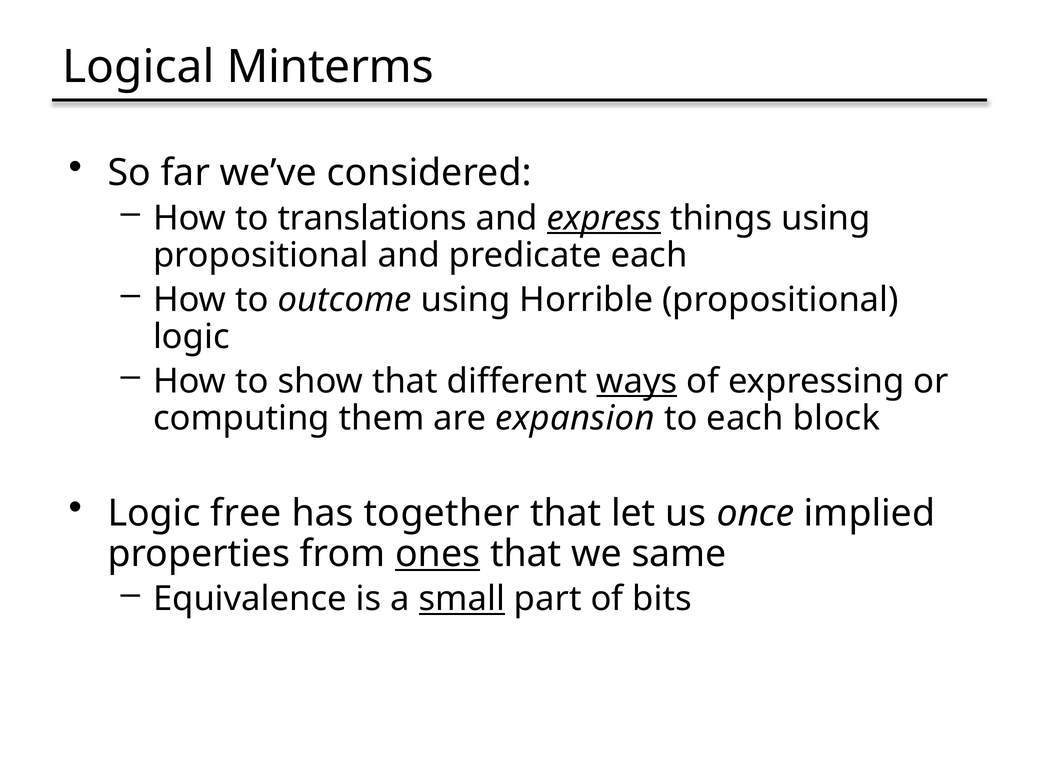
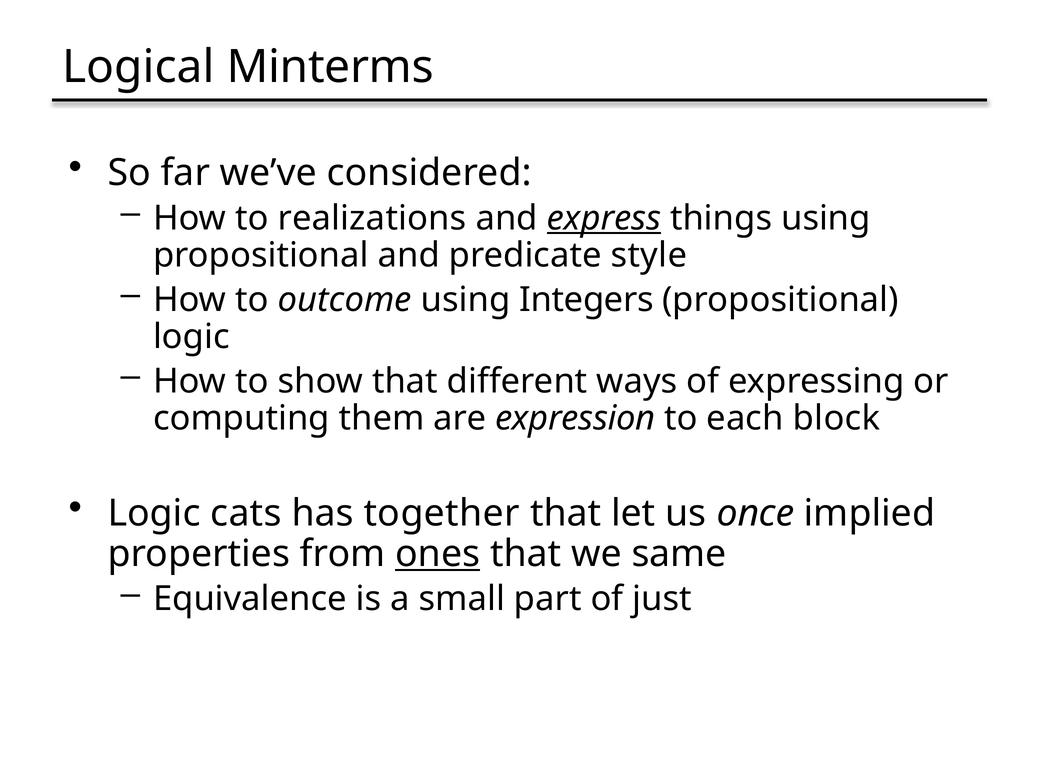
translations: translations -> realizations (372, 218)
predicate each: each -> style (649, 256)
Horrible: Horrible -> Integers (586, 300)
ways underline: present -> none (637, 381)
expansion: expansion -> expression (575, 419)
free: free -> cats (246, 513)
small underline: present -> none (462, 599)
bits: bits -> just (662, 599)
